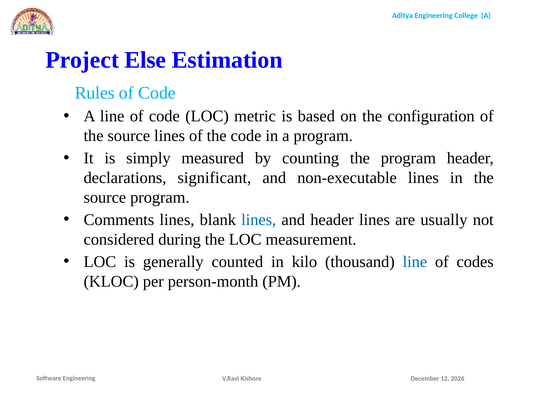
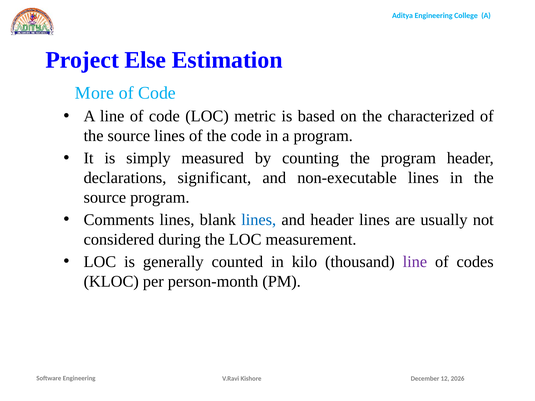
Rules: Rules -> More (95, 93)
configuration: configuration -> characterized (431, 116)
line colour: blue -> purple (415, 262)
